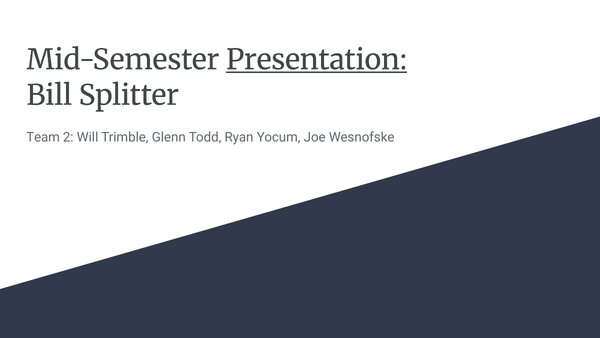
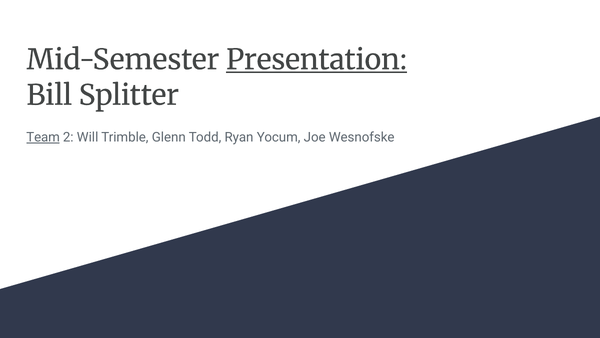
Team underline: none -> present (43, 137)
